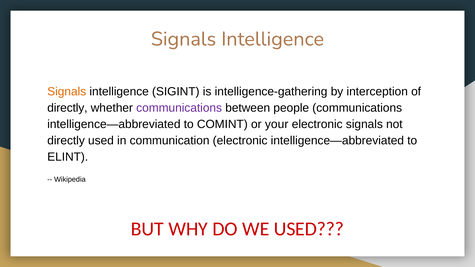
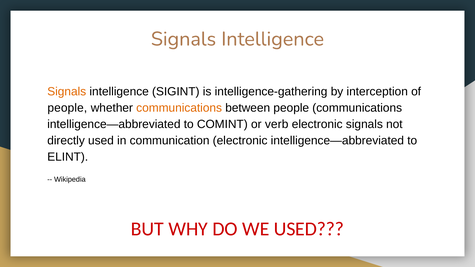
directly: directly -> people (67, 108)
communications colour: purple -> orange (179, 108)
your: your -> verb (277, 124)
